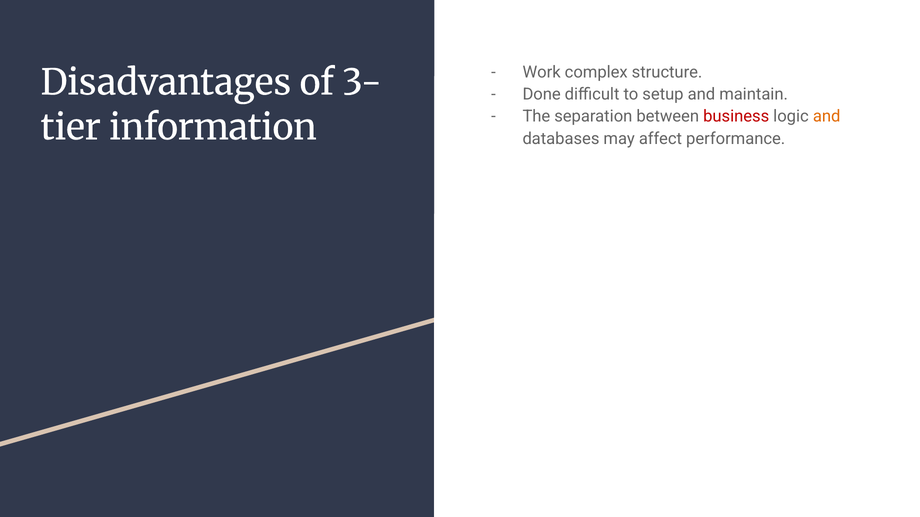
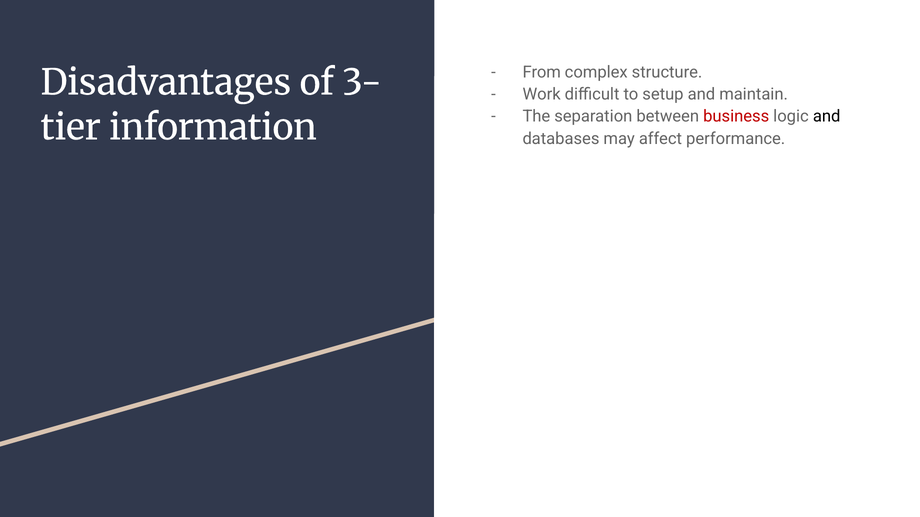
Work: Work -> From (542, 72)
Done: Done -> Work (542, 94)
and colour: orange -> black (827, 117)
